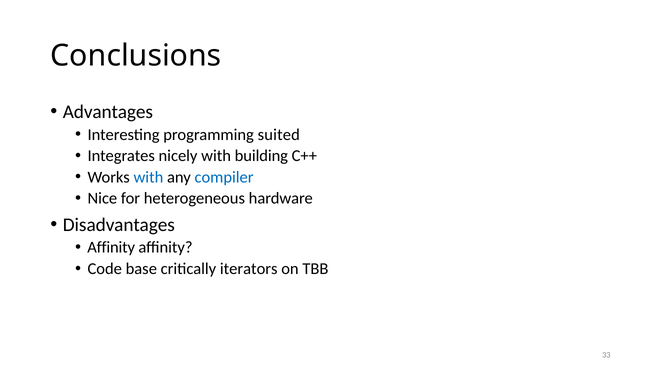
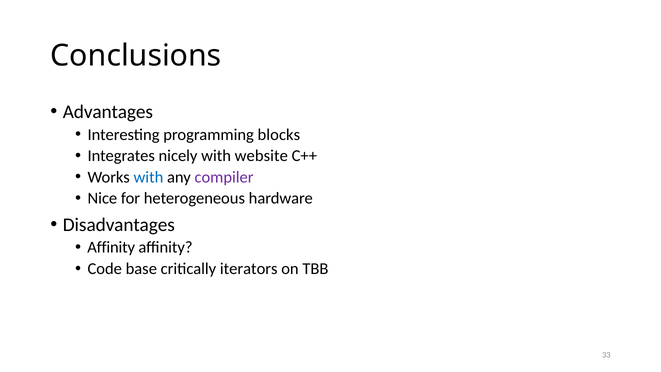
suited: suited -> blocks (279, 135)
building: building -> website (261, 156)
compiler colour: blue -> purple (224, 177)
